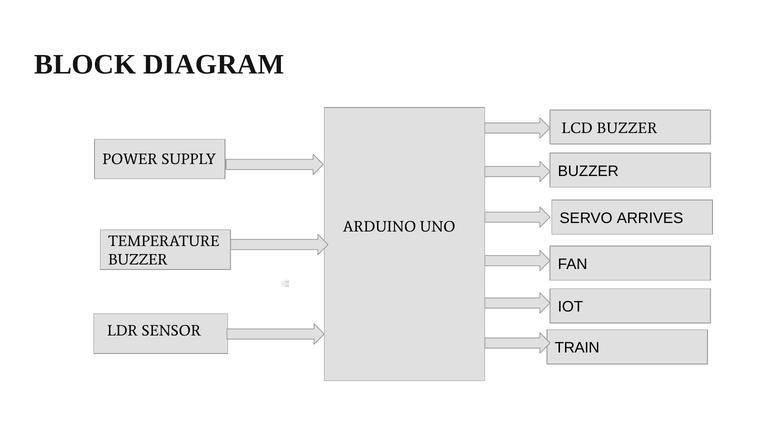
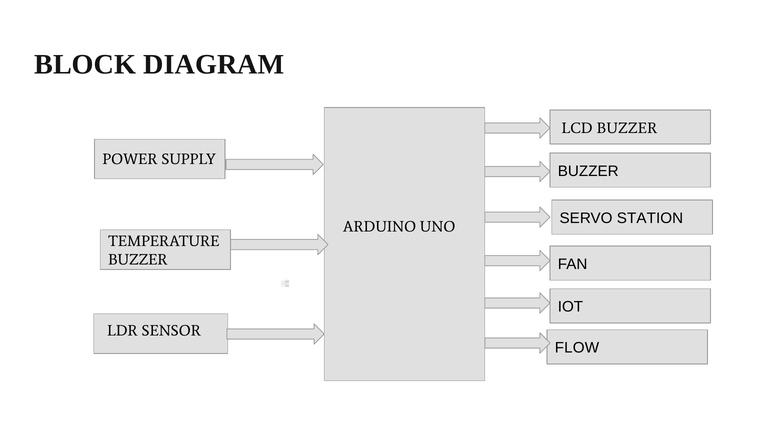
ARRIVES: ARRIVES -> STATION (650, 218)
TRAIN: TRAIN -> FLOW (577, 348)
